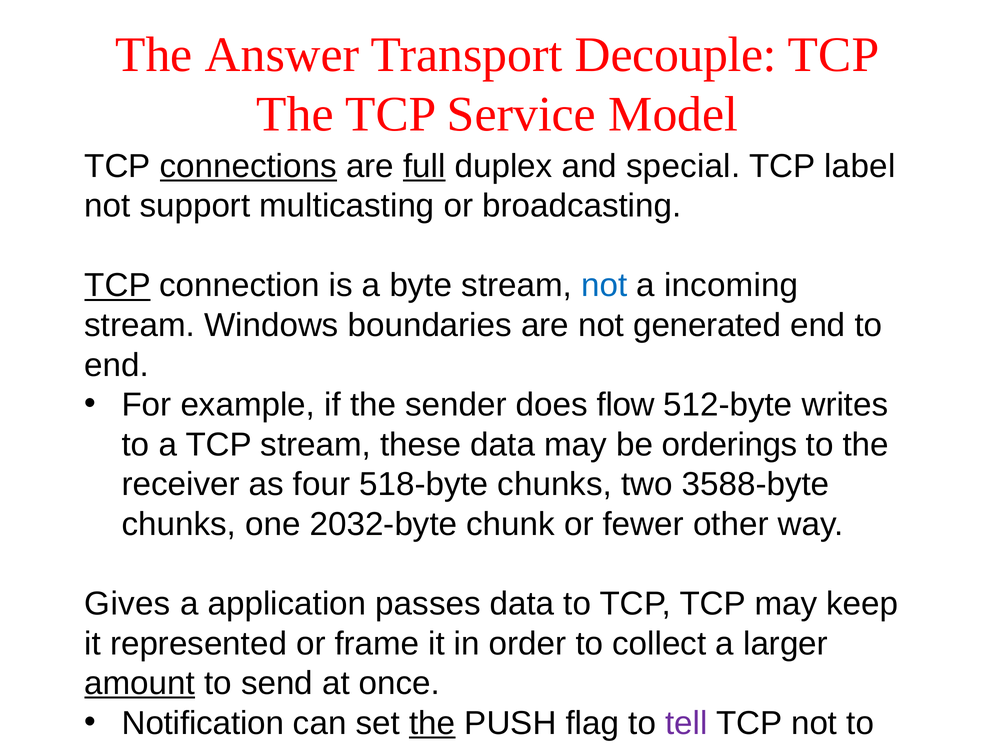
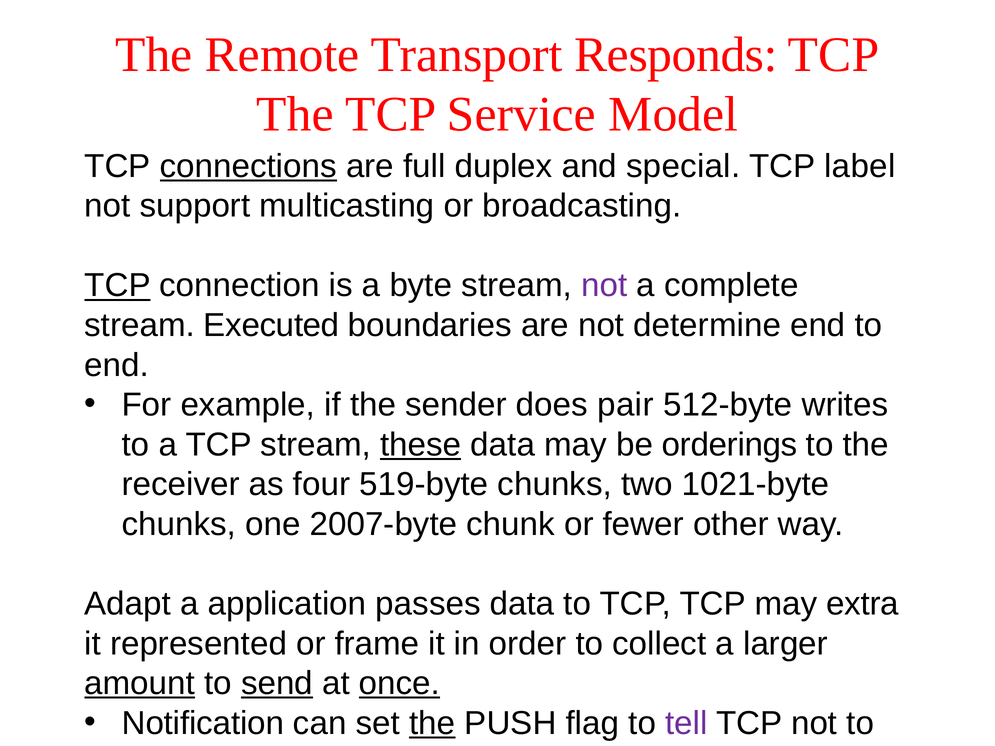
Answer: Answer -> Remote (282, 55)
Decouple: Decouple -> Responds (676, 55)
full underline: present -> none (424, 166)
not colour: blue -> purple (604, 286)
incoming: incoming -> complete (731, 286)
Windows: Windows -> Executed (271, 325)
generated: generated -> determine (707, 325)
flow: flow -> pair (625, 405)
these underline: none -> present (421, 445)
518-byte: 518-byte -> 519-byte (424, 485)
3588-byte: 3588-byte -> 1021-byte (756, 485)
2032-byte: 2032-byte -> 2007-byte (383, 524)
Gives: Gives -> Adapt (128, 604)
keep: keep -> extra (863, 604)
send underline: none -> present (277, 684)
once underline: none -> present (399, 684)
